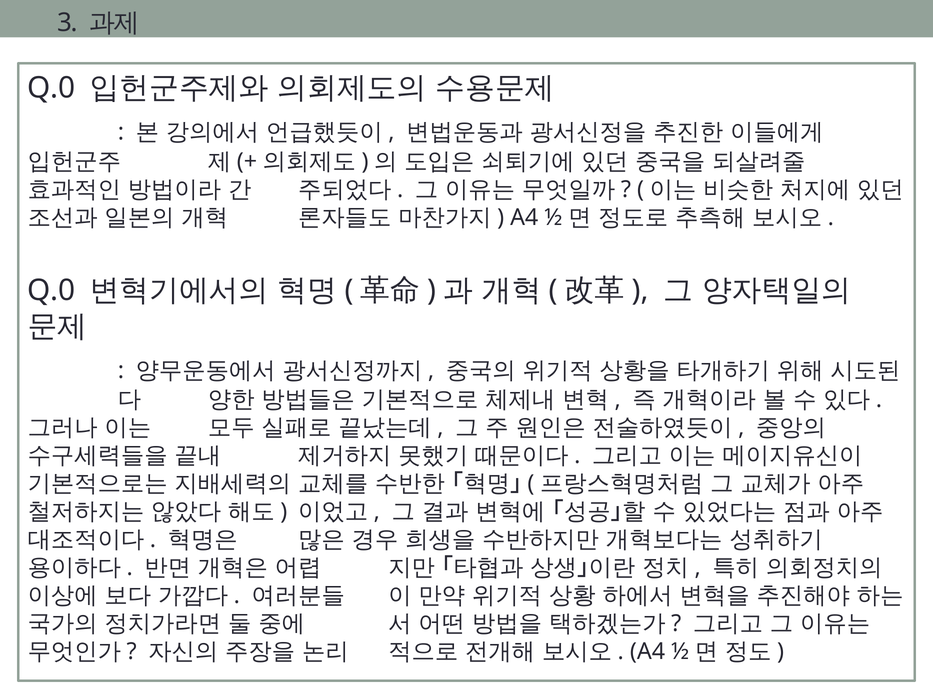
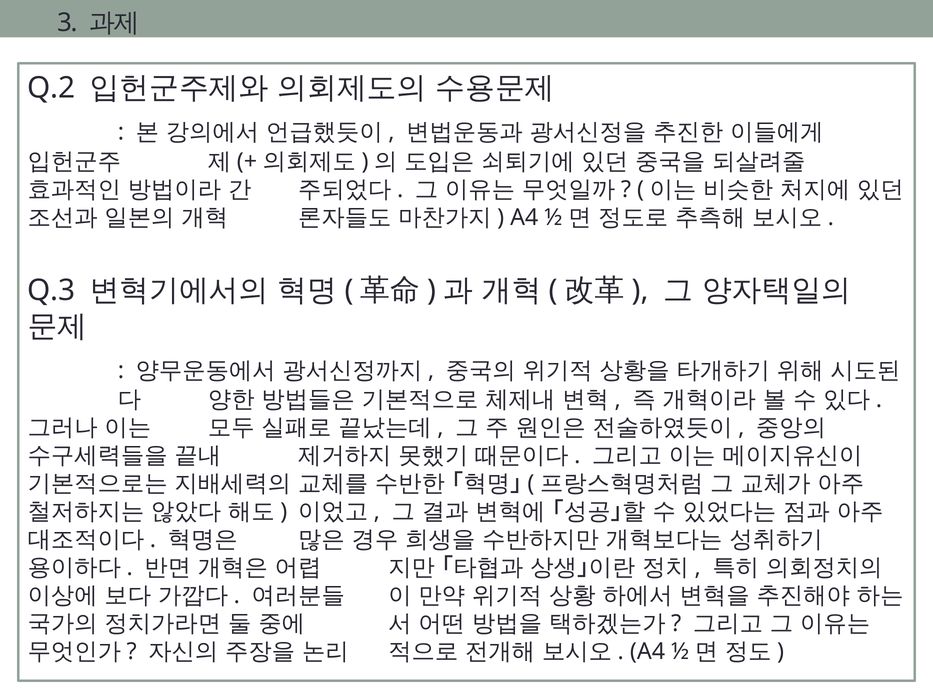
Q.0: Q.0 -> Q.2 (51, 88)
Q.0: Q.0 -> Q.3 (51, 291)
